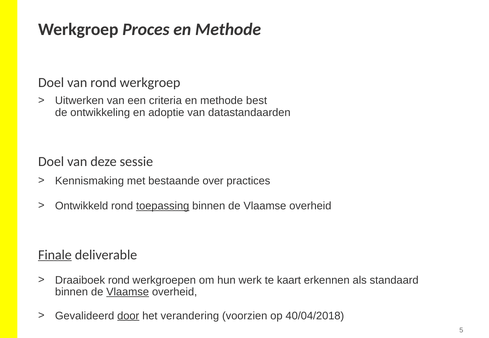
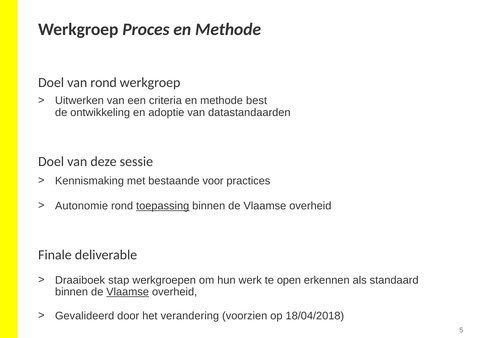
over: over -> voor (213, 181)
Ontwikkeld: Ontwikkeld -> Autonomie (82, 206)
Finale underline: present -> none (55, 255)
Draaiboek rond: rond -> stap (119, 281)
kaart: kaart -> open (289, 281)
door underline: present -> none (128, 316)
40/04/2018: 40/04/2018 -> 18/04/2018 (315, 316)
